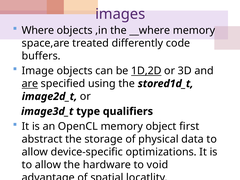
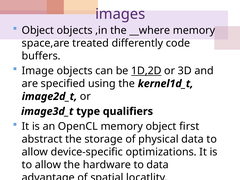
Where: Where -> Object (38, 30)
are underline: present -> none (30, 84)
stored1d_t: stored1d_t -> kernel1d_t (166, 84)
to void: void -> data (158, 165)
